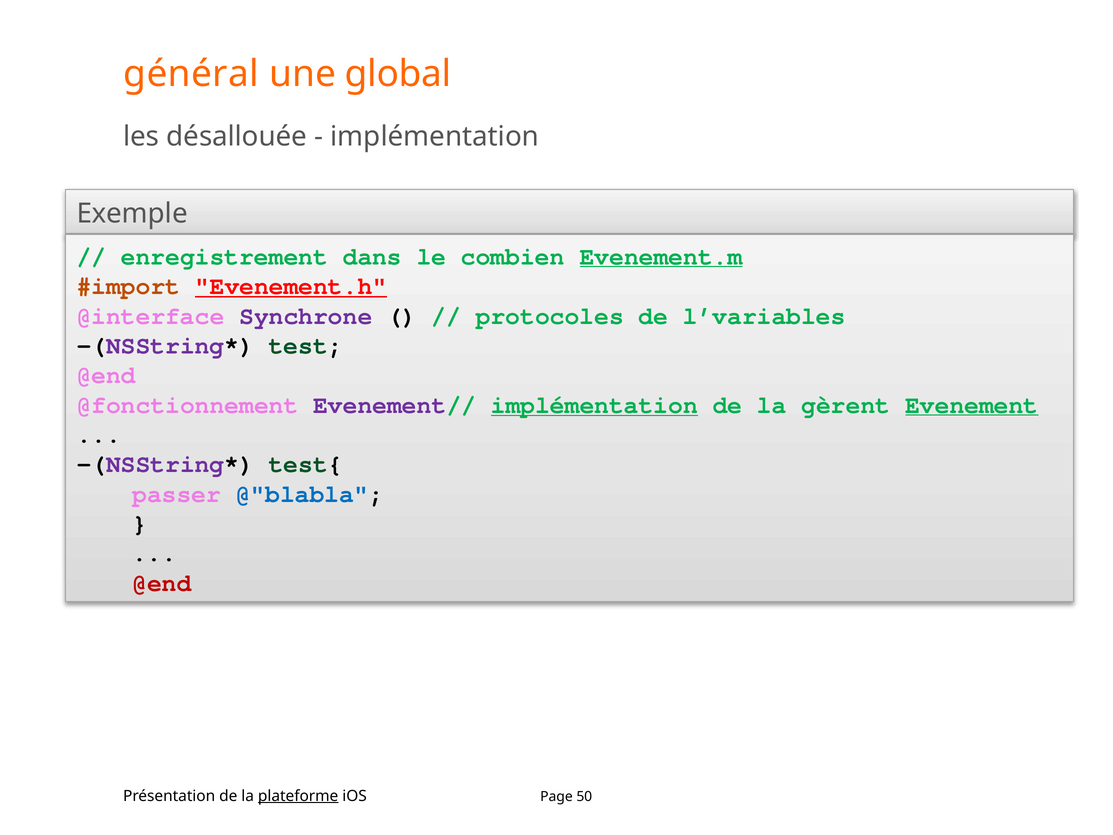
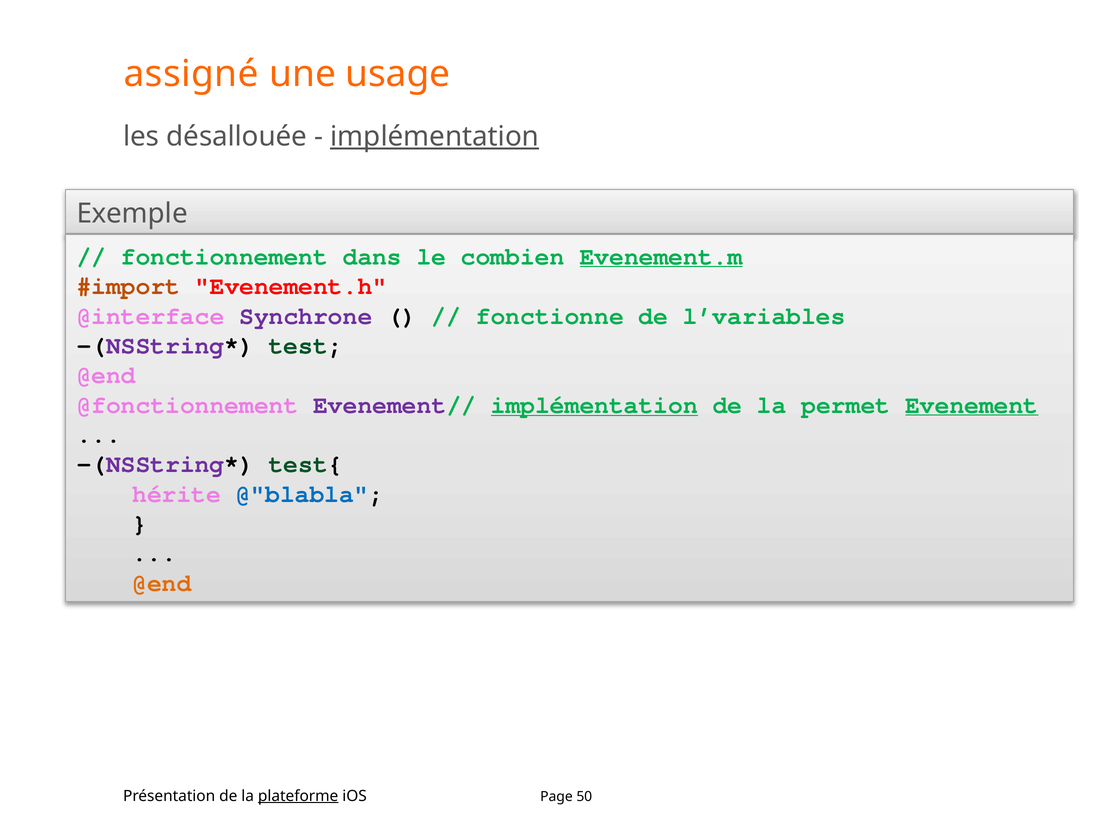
général: général -> assigné (191, 74)
global: global -> usage (398, 74)
implémentation underline: none -> present (435, 137)
enregistrement: enregistrement -> fonctionnement (224, 256)
Evenement.h underline: present -> none (291, 286)
protocoles: protocoles -> fonctionne (550, 316)
gèrent: gèrent -> permet (846, 405)
passer: passer -> hérite (177, 494)
@end colour: red -> orange (162, 583)
